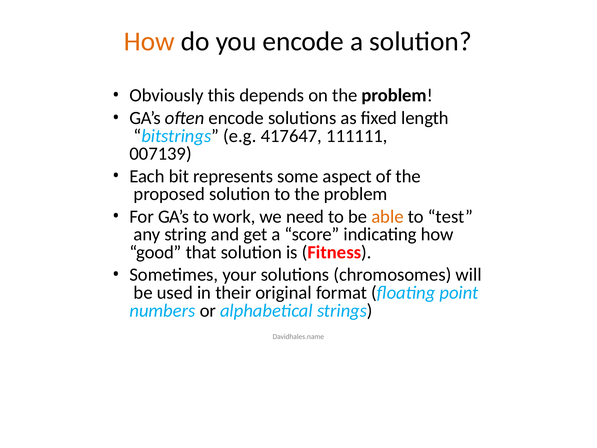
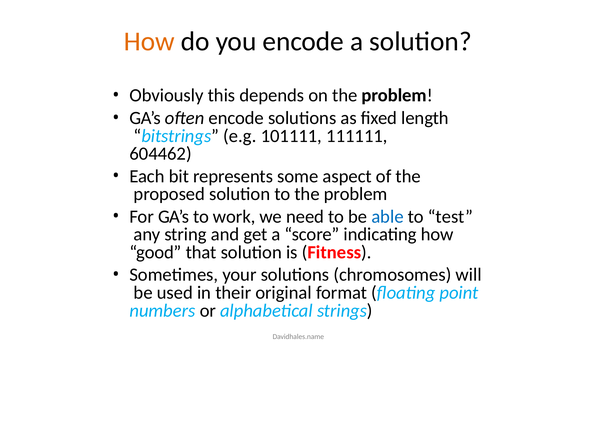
417647: 417647 -> 101111 (291, 136)
007139: 007139 -> 604462 (161, 154)
able colour: orange -> blue (388, 216)
